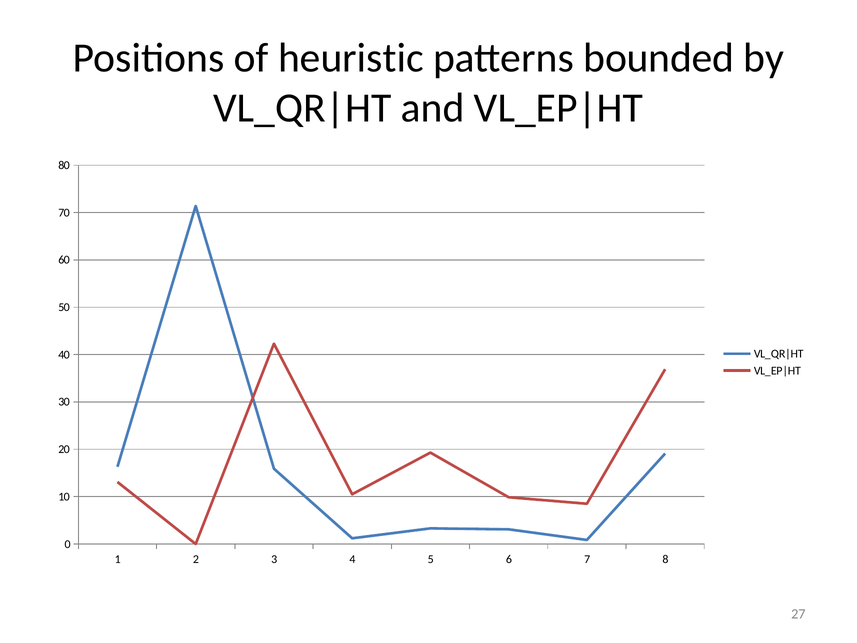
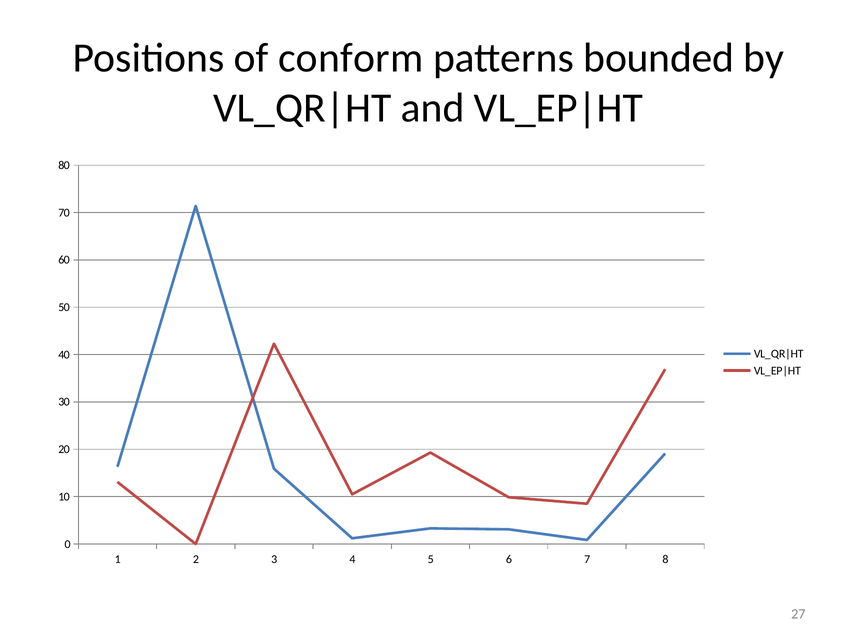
heuristic: heuristic -> conform (351, 58)
